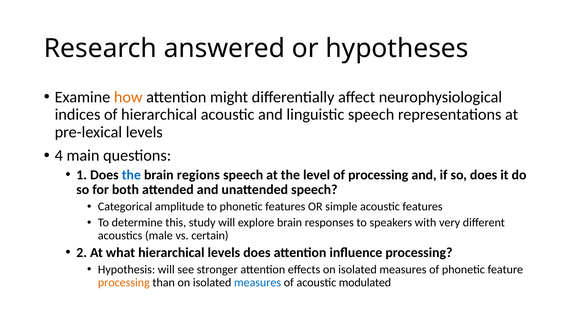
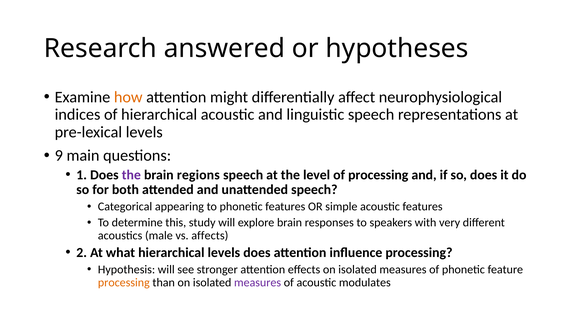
4: 4 -> 9 (59, 156)
the colour: blue -> purple (131, 175)
amplitude: amplitude -> appearing (179, 207)
certain: certain -> affects (210, 236)
measures colour: blue -> purple (258, 282)
modulated: modulated -> modulates (365, 282)
